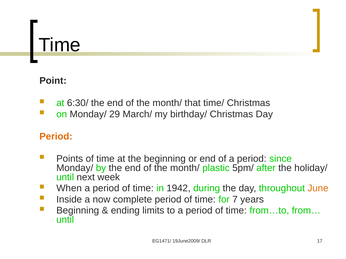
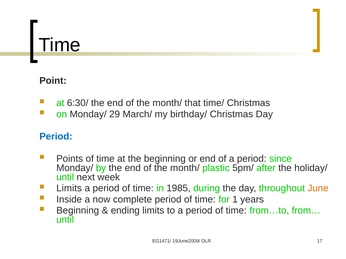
Period colour: orange -> blue (56, 137)
When: When -> Limits (69, 189)
1942: 1942 -> 1985 (179, 189)
7: 7 -> 1 (235, 200)
